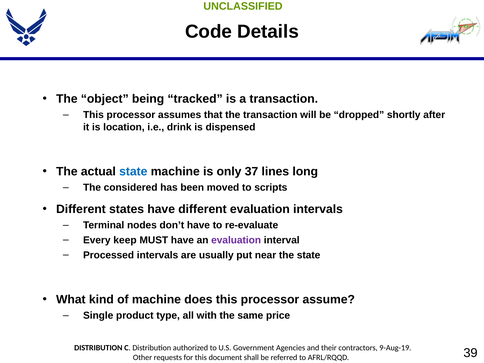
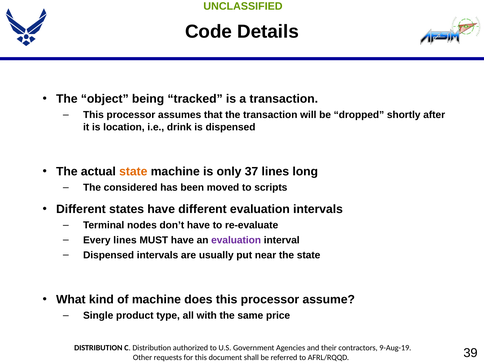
state colour: blue -> orange (133, 172)
Every keep: keep -> lines (125, 240)
Processed: Processed -> Dispensed (109, 255)
